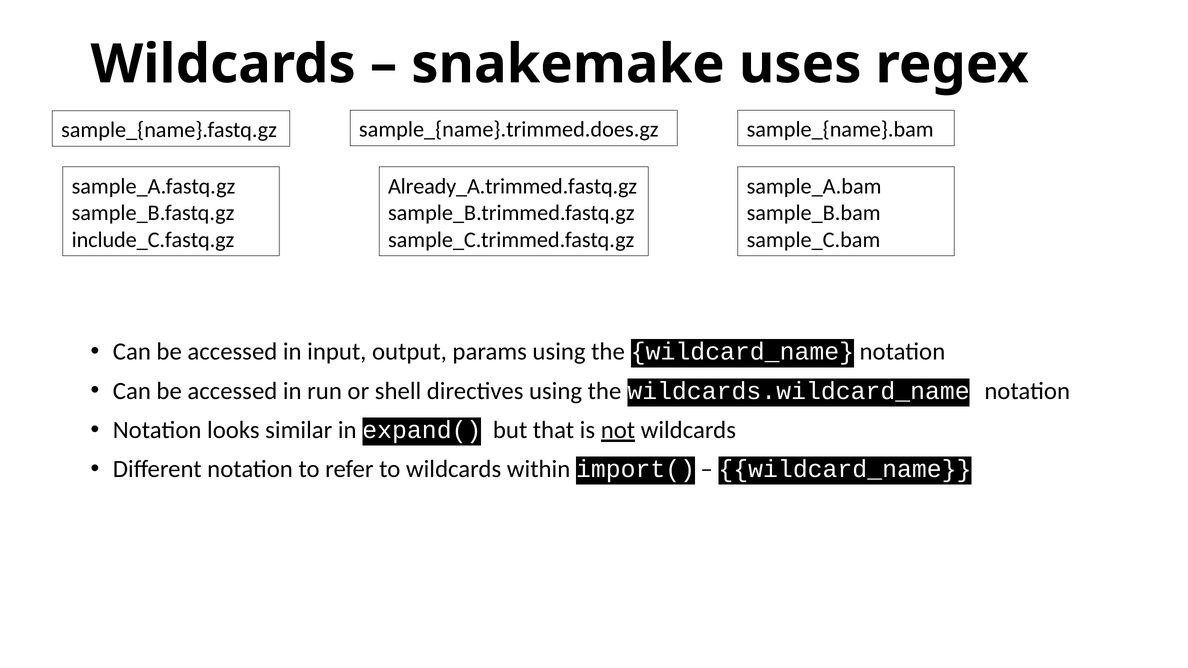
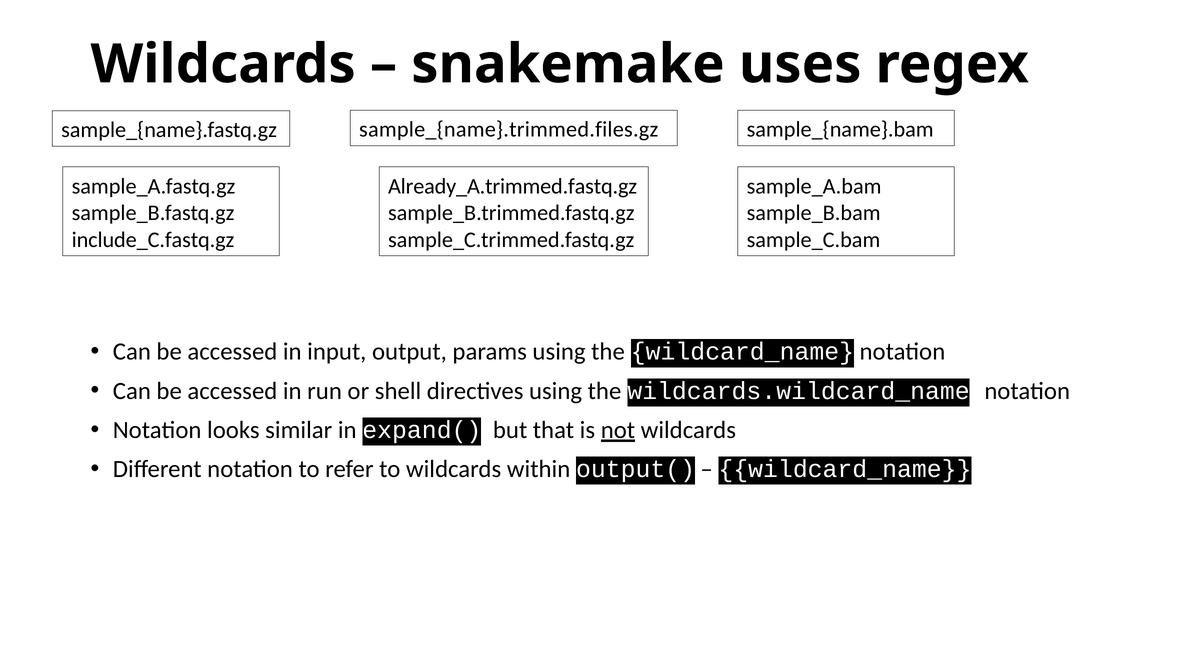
sample_{name}.trimmed.does.gz: sample_{name}.trimmed.does.gz -> sample_{name}.trimmed.files.gz (509, 130)
import(: import( -> output( (636, 469)
